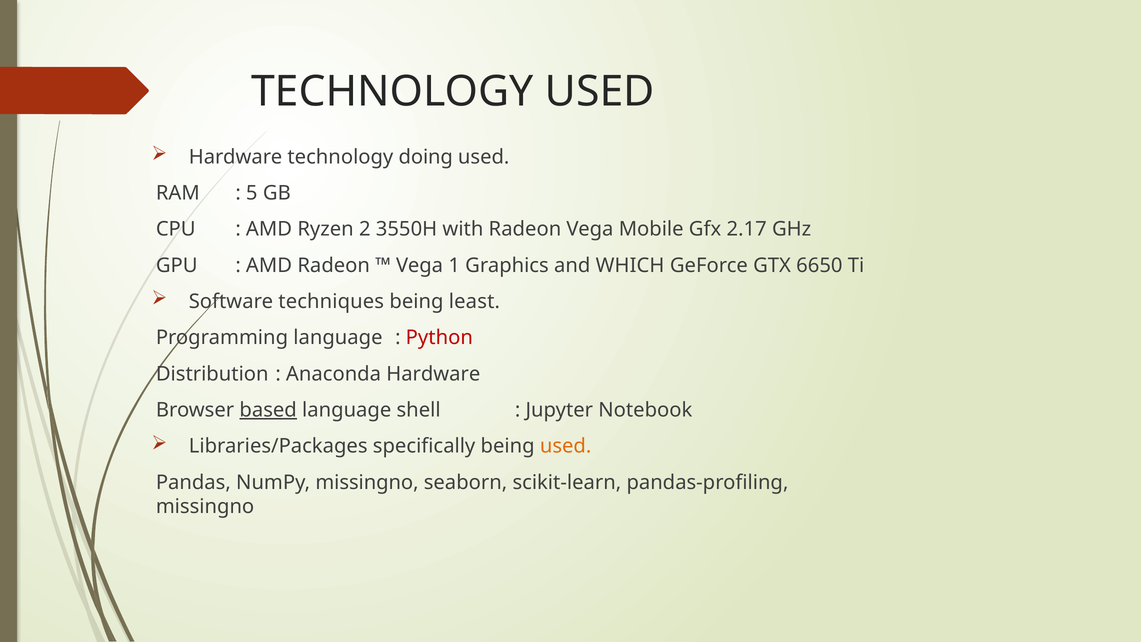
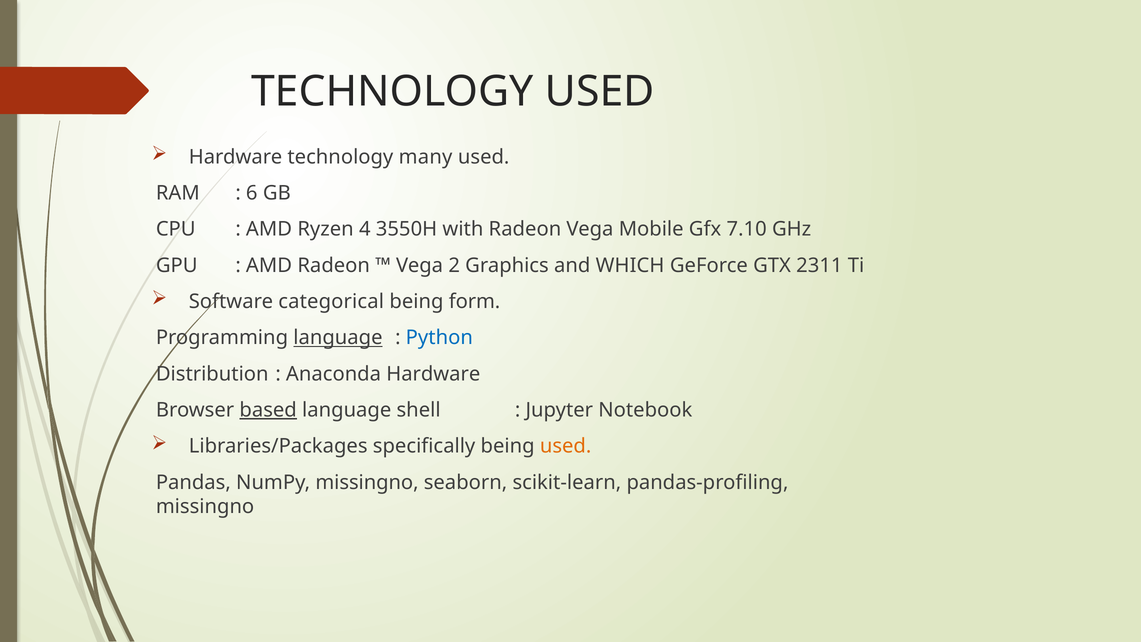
doing: doing -> many (426, 157)
5: 5 -> 6 (252, 193)
2: 2 -> 4 (365, 229)
2.17: 2.17 -> 7.10 (747, 229)
1: 1 -> 2 (454, 265)
6650: 6650 -> 2311 (819, 265)
techniques: techniques -> categorical (331, 301)
least: least -> form (475, 301)
language underline: none -> present (338, 338)
Python colour: red -> blue (439, 338)
